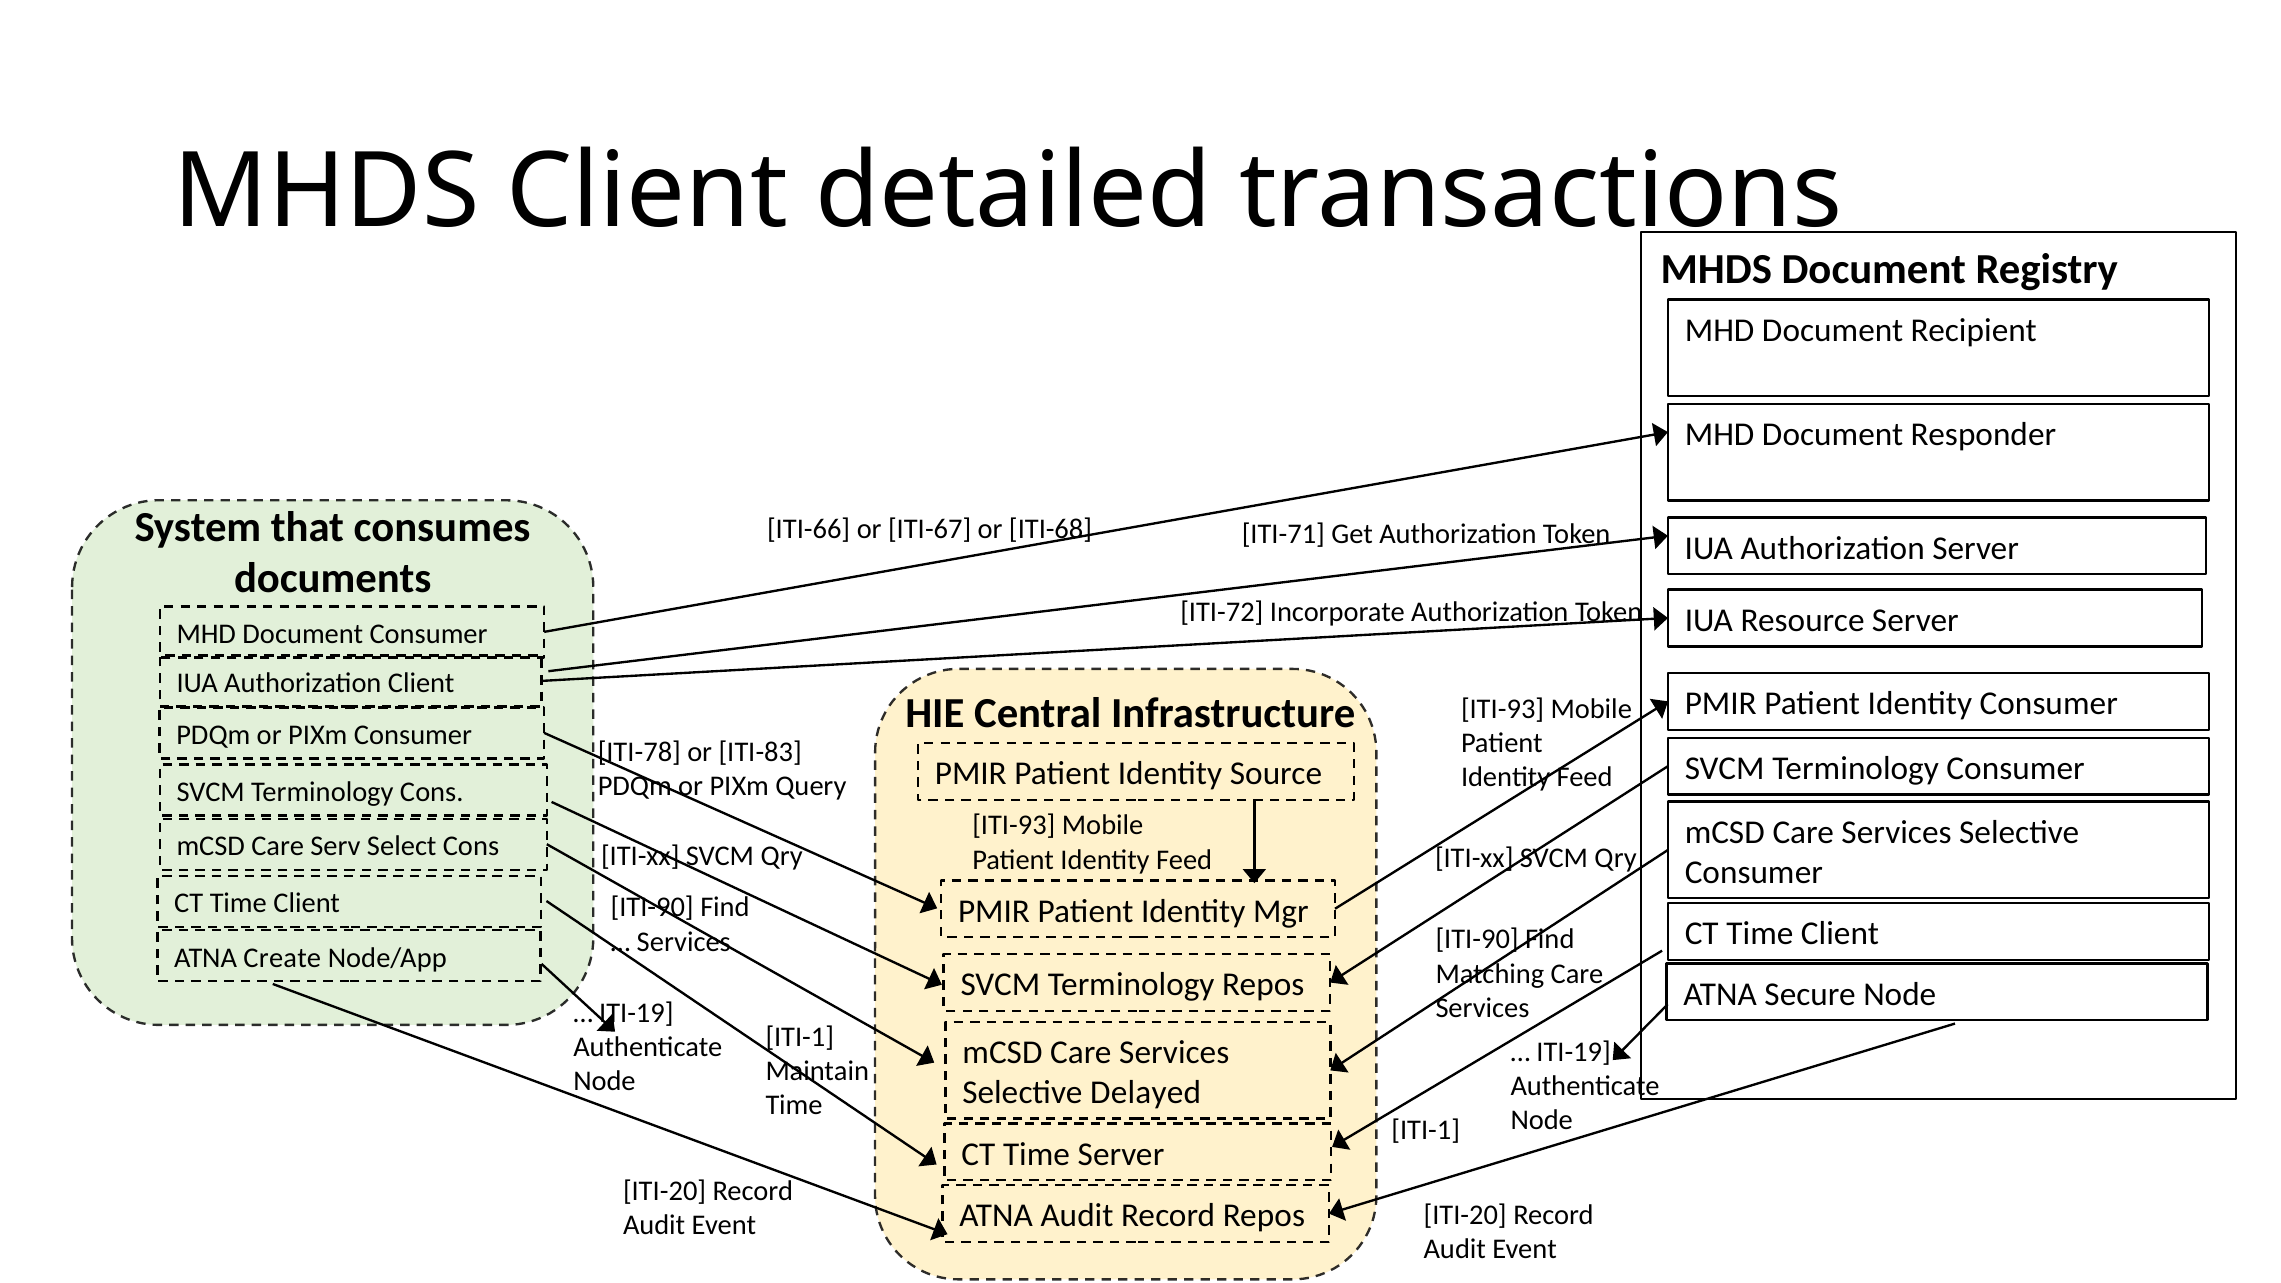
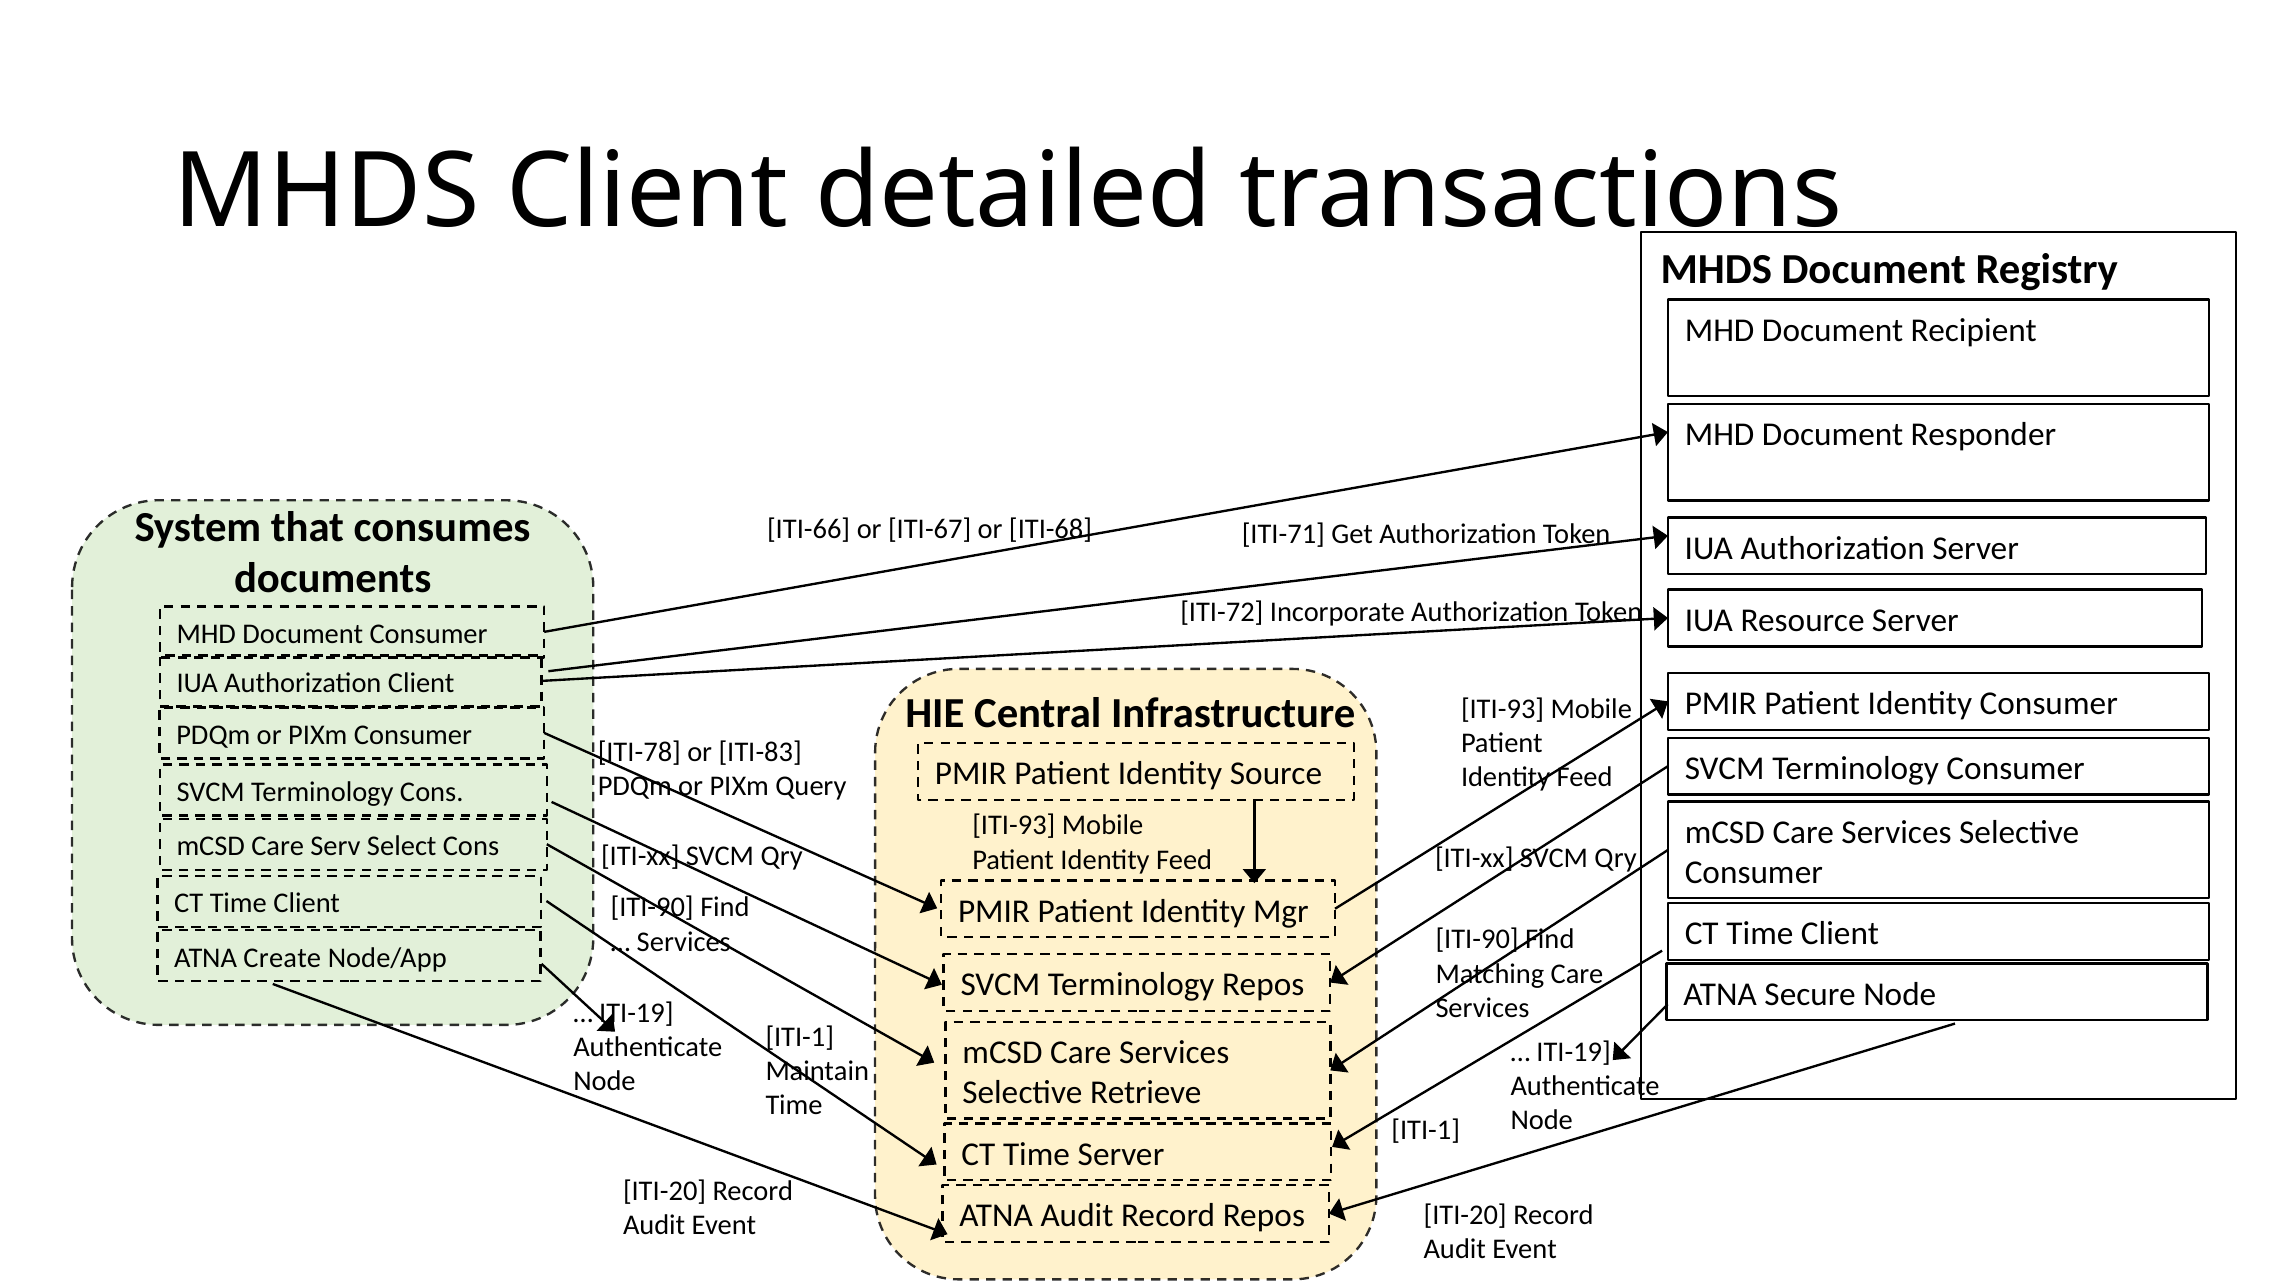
Delayed: Delayed -> Retrieve (1146, 1093)
